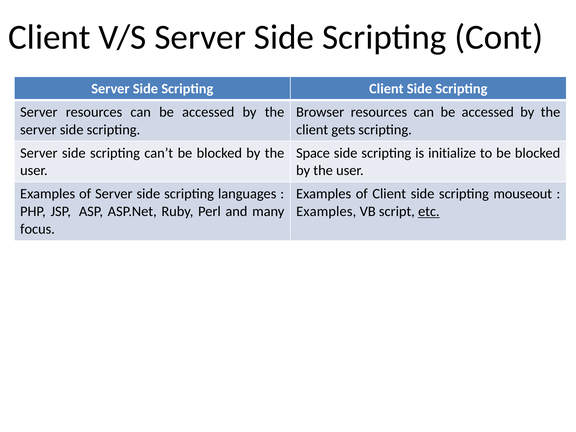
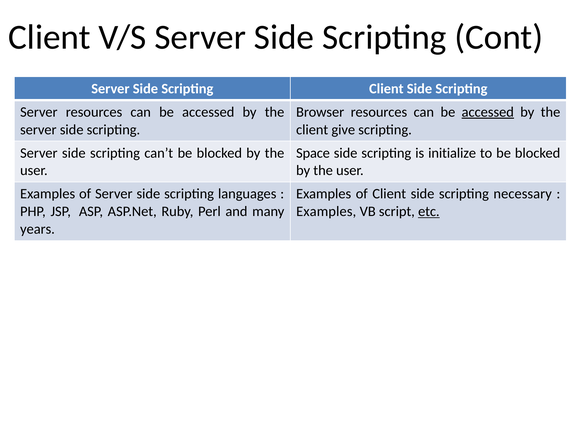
accessed underline: none -> present (488, 112)
gets: gets -> give (343, 130)
mouseout: mouseout -> necessary (523, 194)
focus: focus -> years (37, 229)
